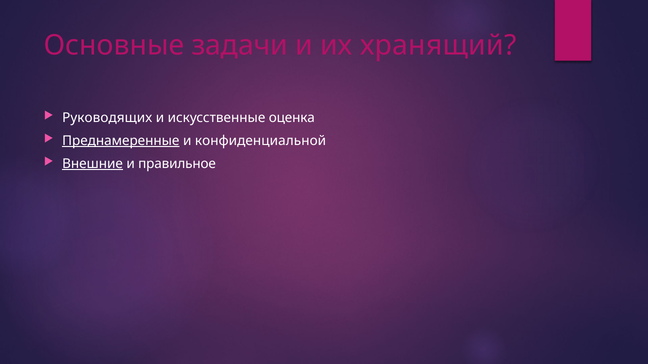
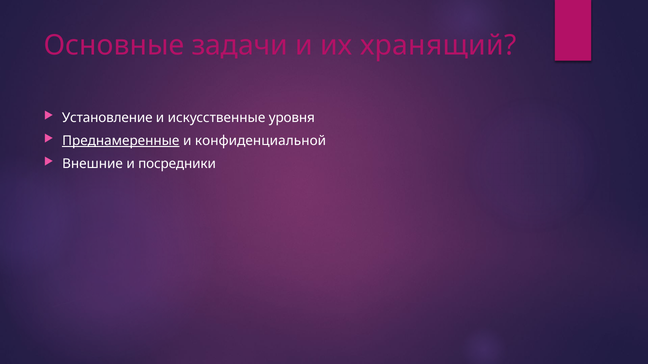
Руководящих: Руководящих -> Установление (107, 118)
оценка: оценка -> уровня (292, 118)
Внешние underline: present -> none (93, 164)
правильное: правильное -> посредники (177, 164)
